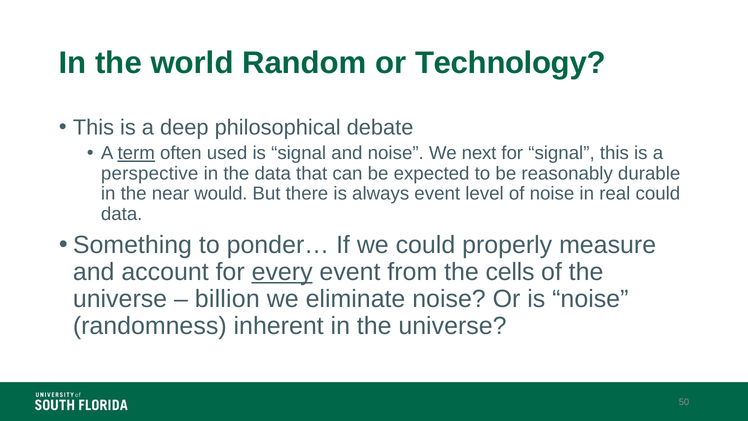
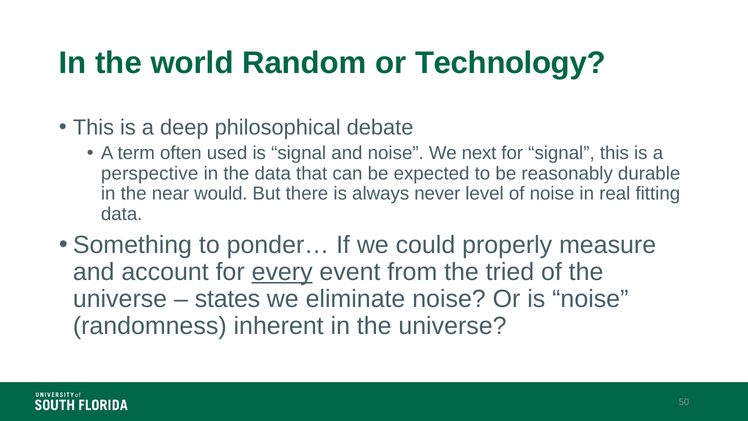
term underline: present -> none (136, 153)
always event: event -> never (437, 194)
real could: could -> fitting (658, 194)
cells: cells -> tried (510, 272)
billion: billion -> states (228, 299)
